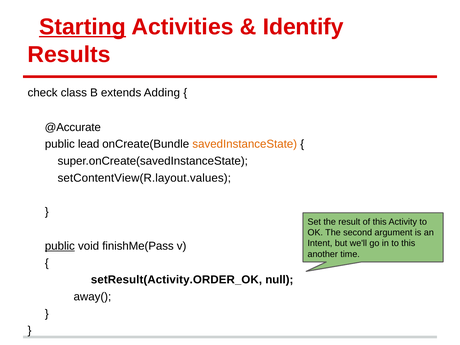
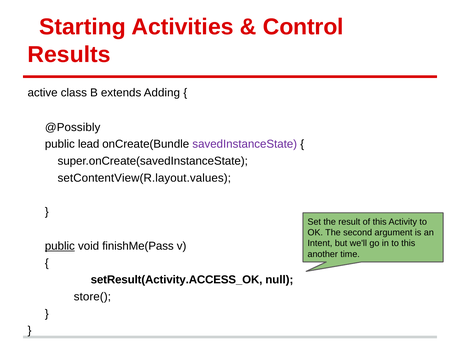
Starting underline: present -> none (83, 27)
Identify: Identify -> Control (303, 27)
check: check -> active (43, 93)
@Accurate: @Accurate -> @Possibly (73, 127)
savedInstanceState colour: orange -> purple (245, 144)
setResult(Activity.ORDER_OK: setResult(Activity.ORDER_OK -> setResult(Activity.ACCESS_OK (177, 280)
away(: away( -> store( (92, 297)
